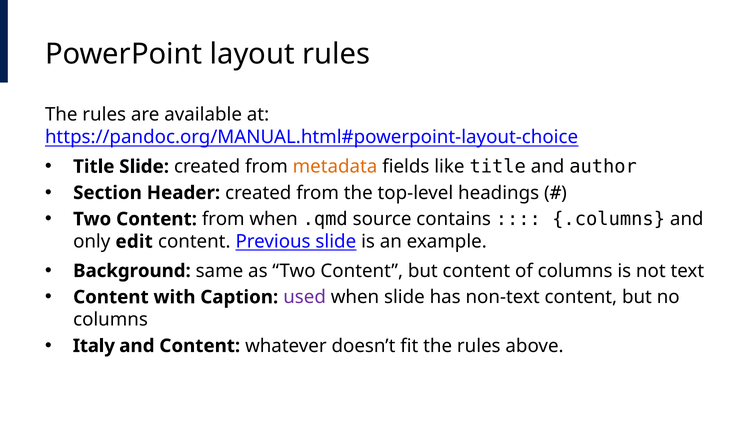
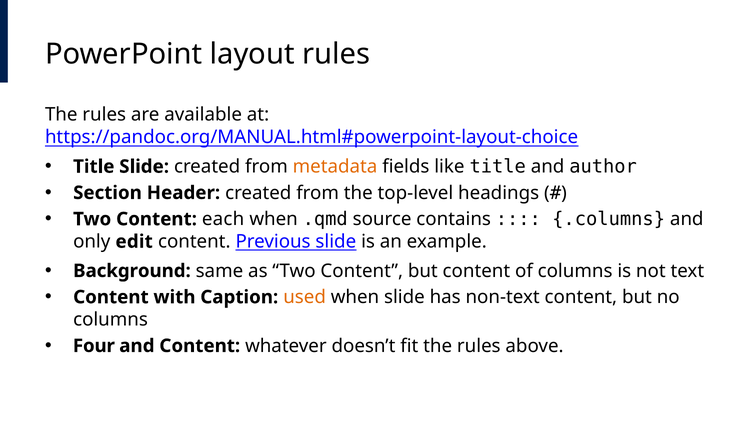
Content from: from -> each (223, 219)
used colour: purple -> orange (305, 297)
Italy: Italy -> Four (94, 346)
